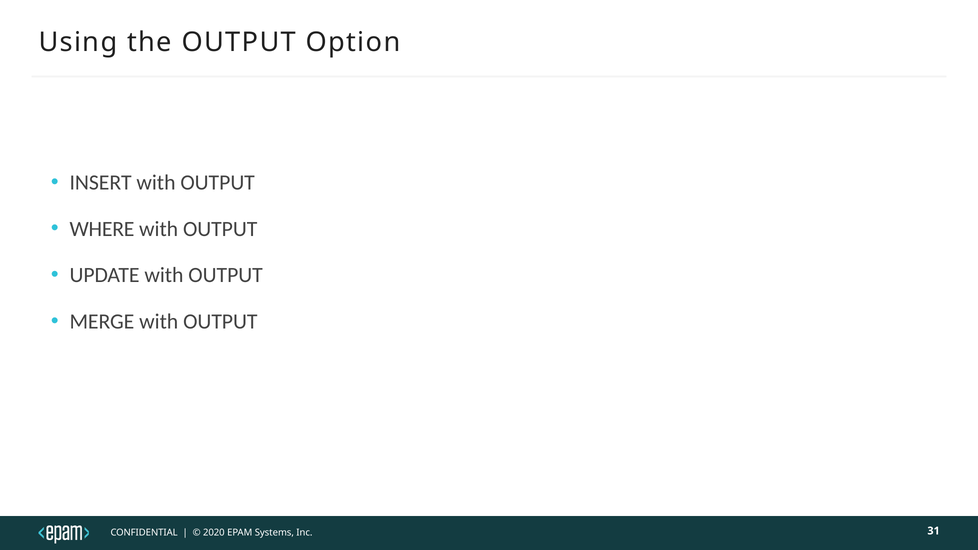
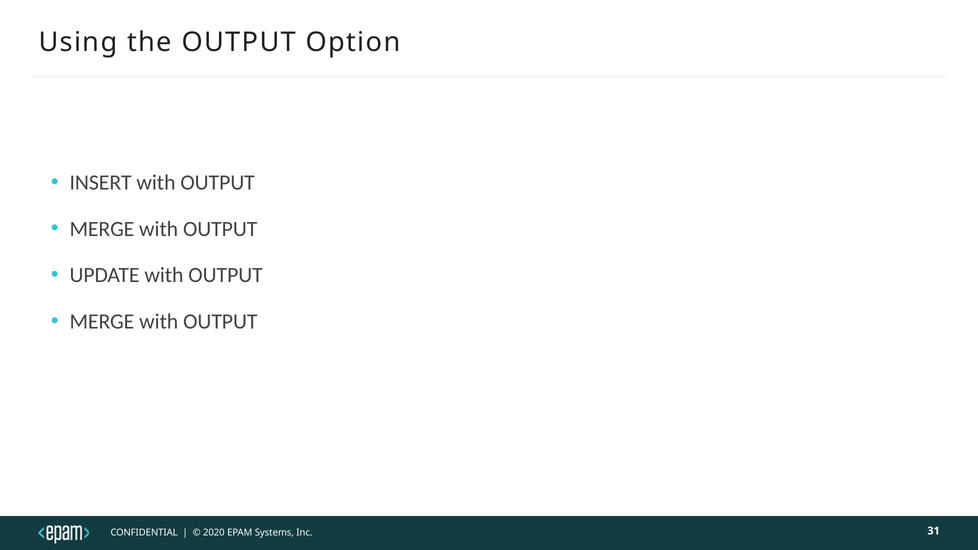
WHERE: WHERE -> MERGE (102, 229)
